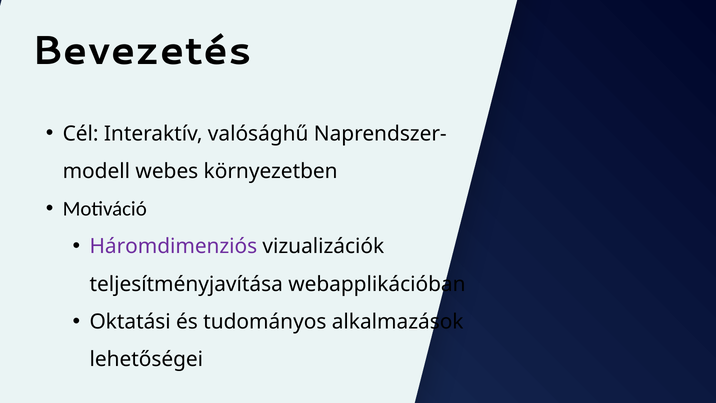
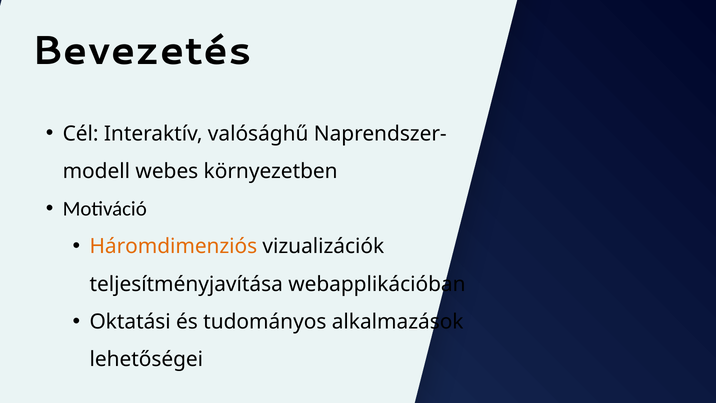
Háromdimenziós colour: purple -> orange (173, 246)
